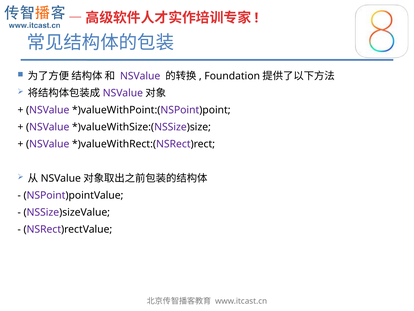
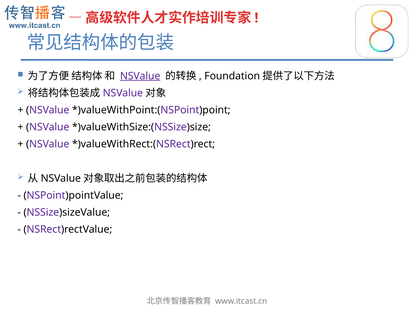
NSValue underline: none -> present (140, 76)
